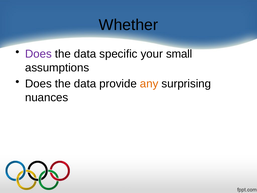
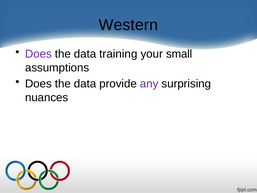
Whether: Whether -> Western (128, 25)
specific: specific -> training (118, 54)
any colour: orange -> purple (149, 84)
